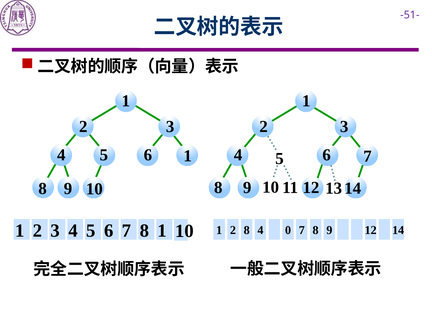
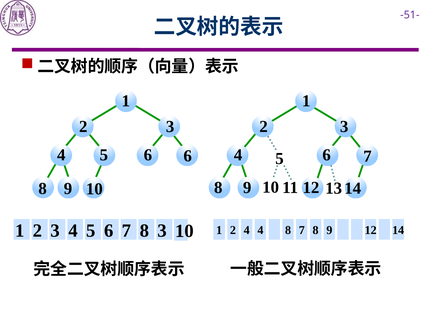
6 1: 1 -> 6 (188, 156)
8 1: 1 -> 3 (162, 231)
1 2 8: 8 -> 4 (247, 230)
0: 0 -> 8 (288, 230)
